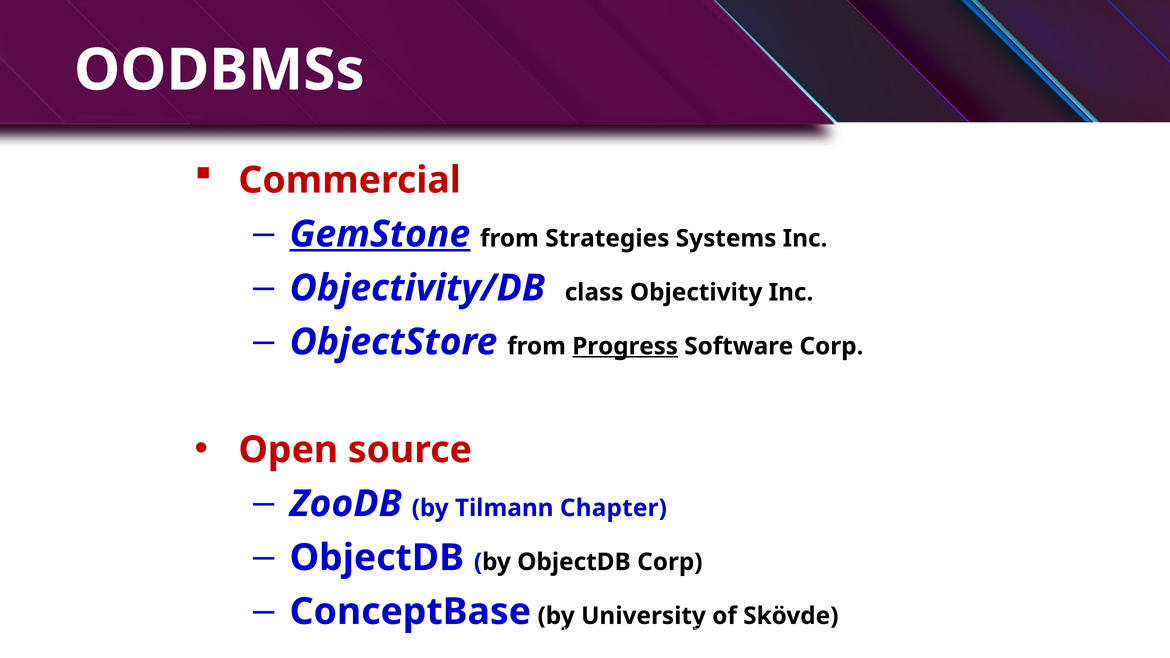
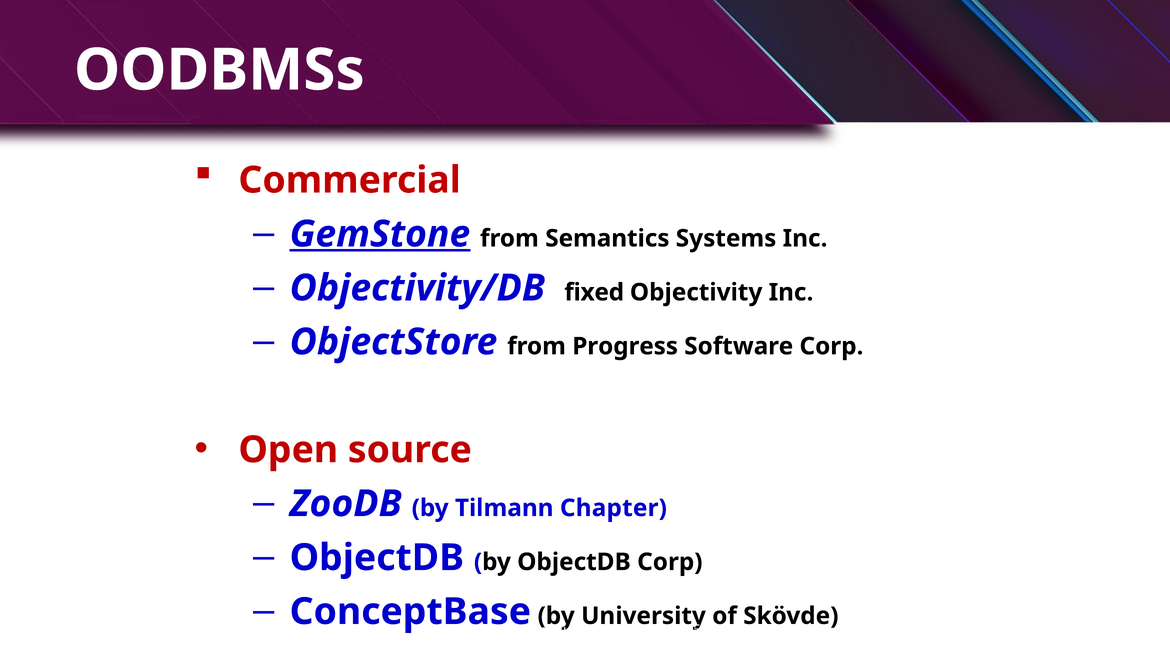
Strategies: Strategies -> Semantics (607, 238)
class: class -> fixed (594, 292)
Progress underline: present -> none (625, 346)
